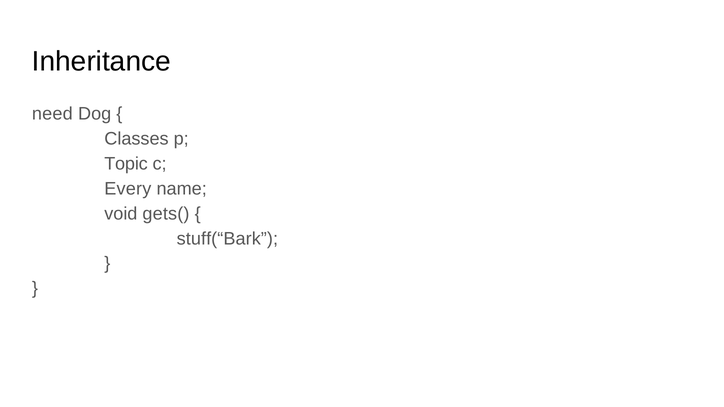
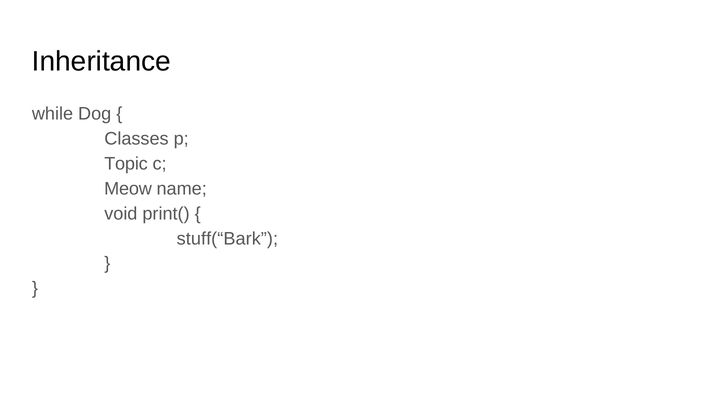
need: need -> while (52, 114)
Every: Every -> Meow (128, 189)
gets(: gets( -> print( (166, 214)
